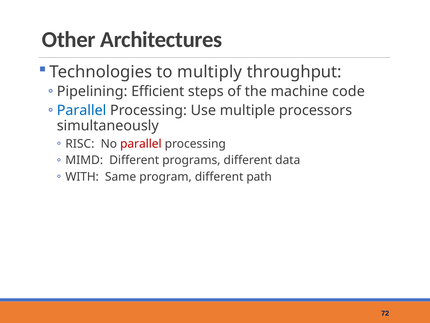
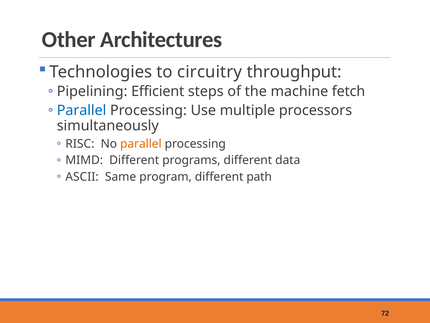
multiply: multiply -> circuitry (210, 72)
code: code -> fetch (349, 91)
parallel colour: red -> orange (141, 144)
WITH: WITH -> ASCII (82, 176)
